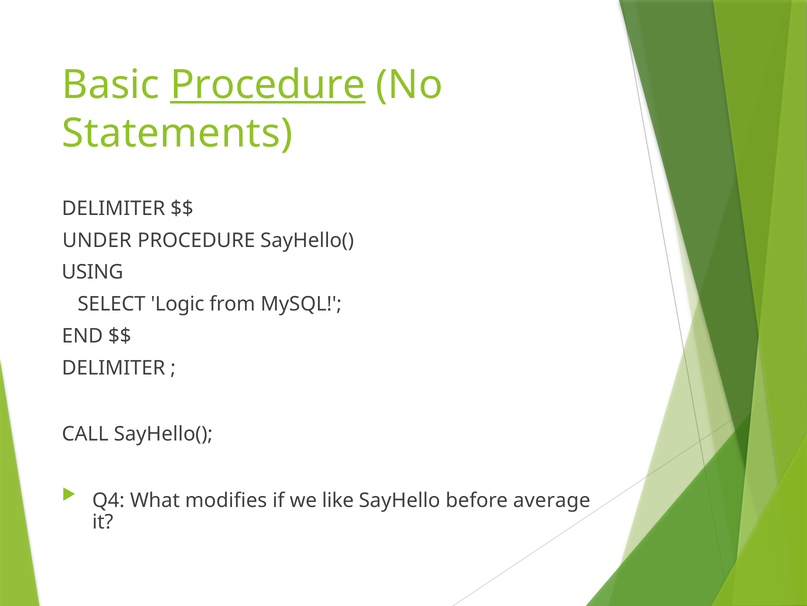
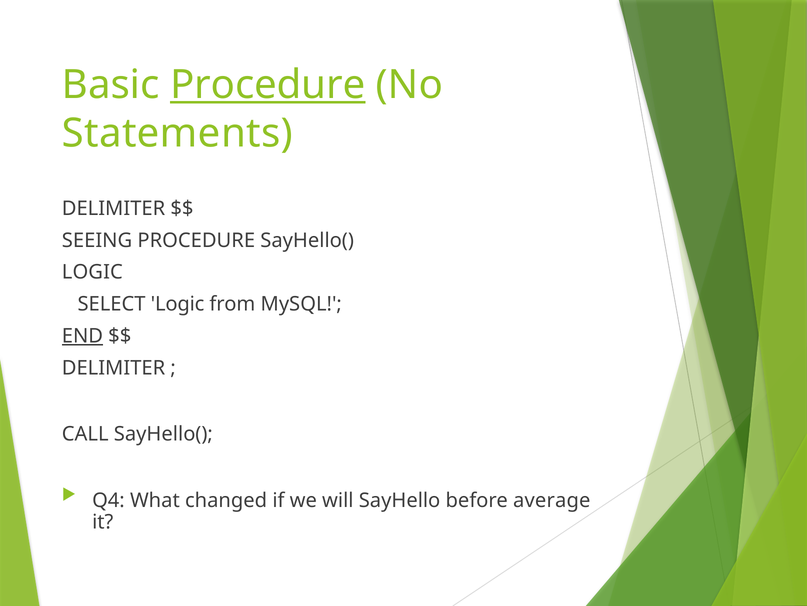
UNDER: UNDER -> SEEING (97, 240)
USING: USING -> LOGIC (92, 272)
END underline: none -> present (82, 336)
modifies: modifies -> changed (226, 500)
like: like -> will (338, 500)
